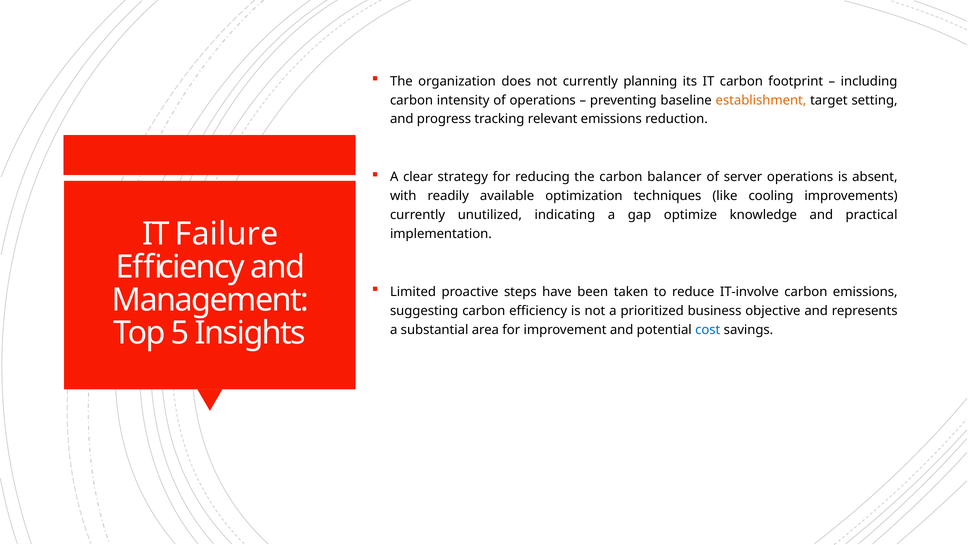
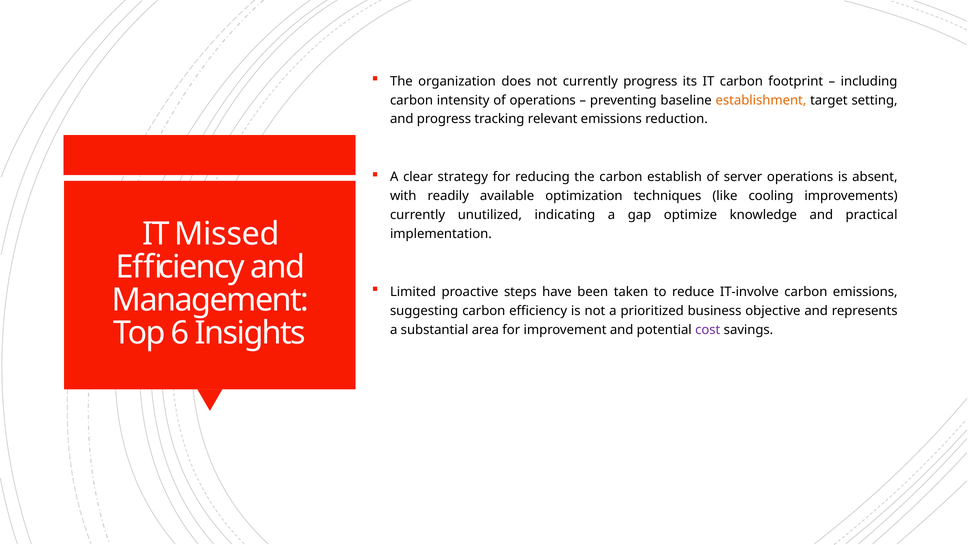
currently planning: planning -> progress (650, 81)
balancer: balancer -> establish (675, 177)
Failure: Failure -> Missed (227, 234)
5: 5 -> 6 (180, 333)
cost colour: blue -> purple (708, 330)
